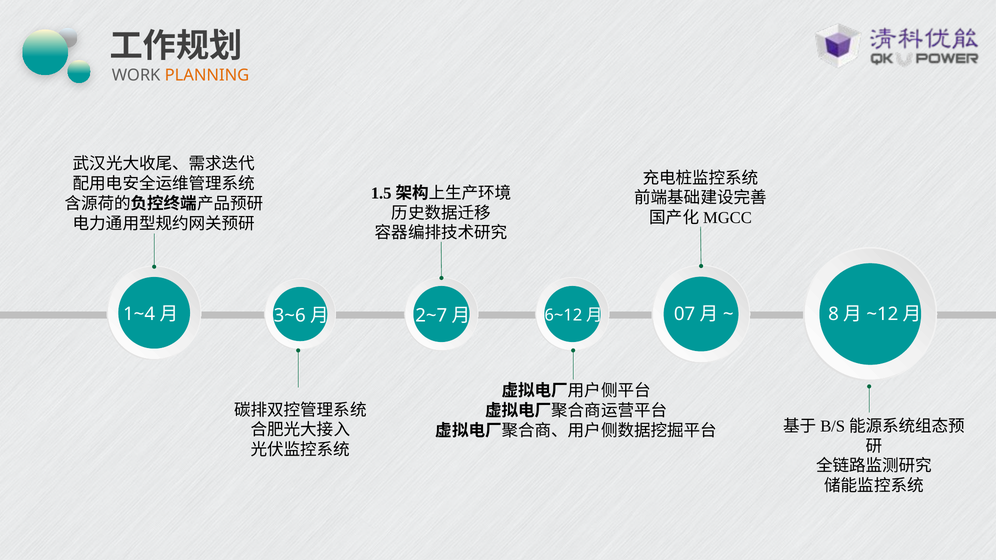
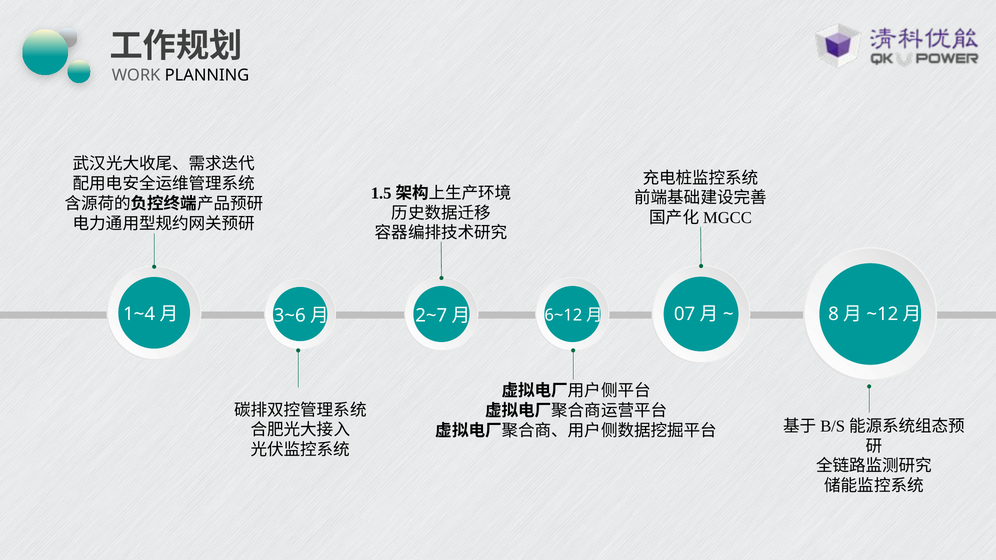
PLANNING colour: orange -> black (207, 75)
